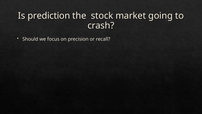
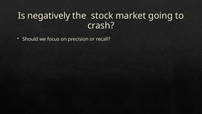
prediction: prediction -> negatively (49, 16)
